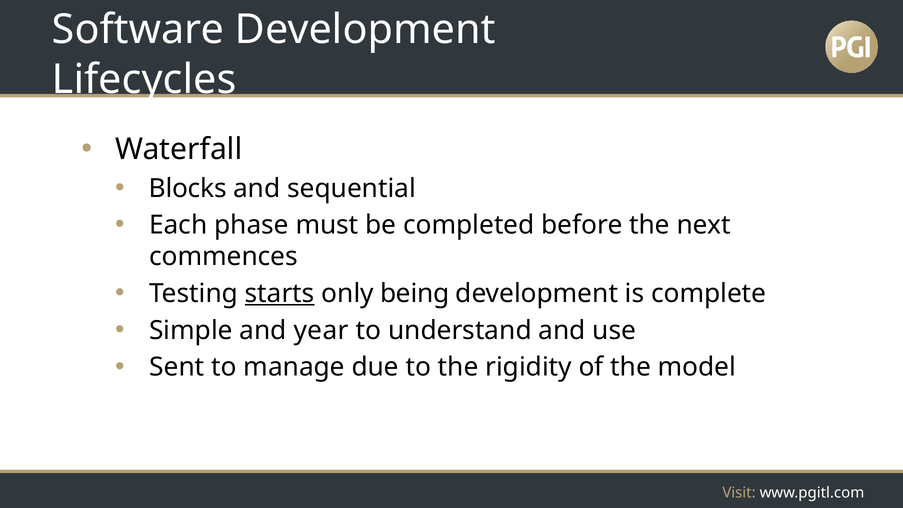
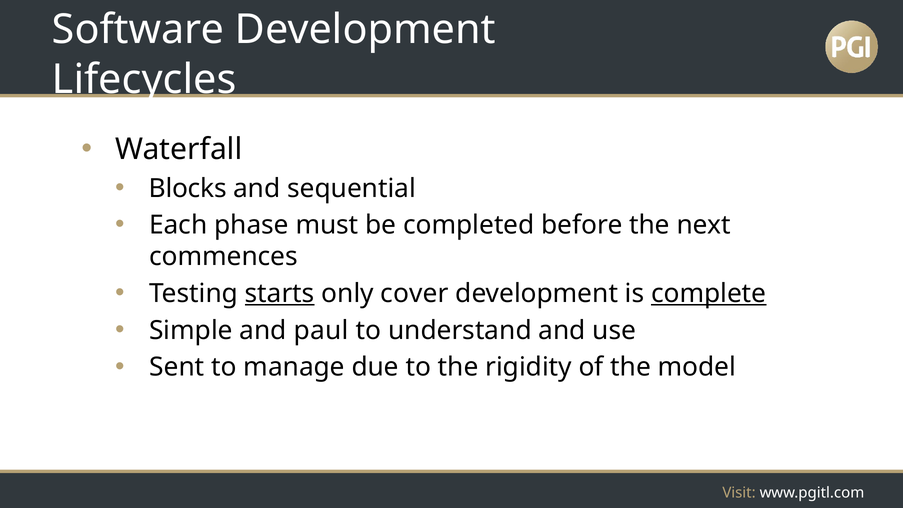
being: being -> cover (415, 294)
complete underline: none -> present (709, 294)
year: year -> paul (321, 330)
